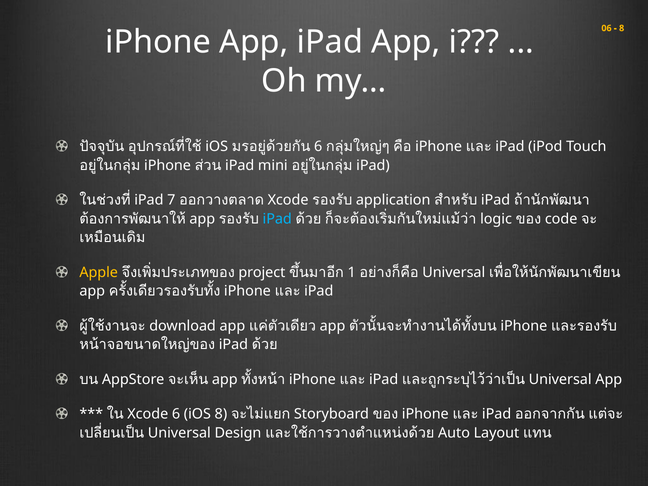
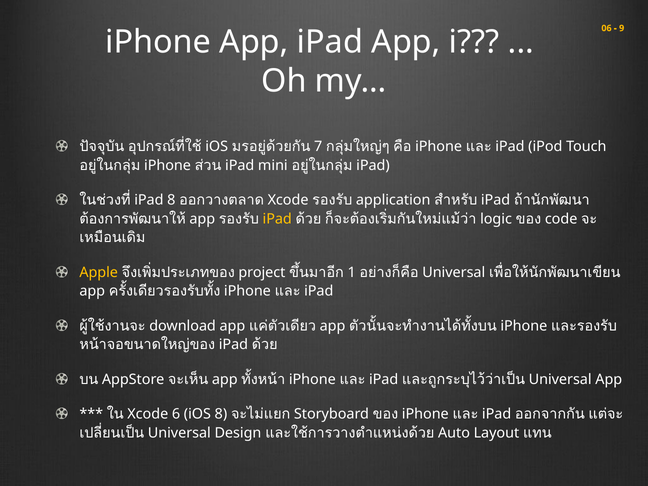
8: 8 -> 9 (622, 28)
6: 6 -> 7 (318, 147)
iPad 7: 7 -> 8 (171, 200)
iPad colour: light blue -> yellow (277, 219)
